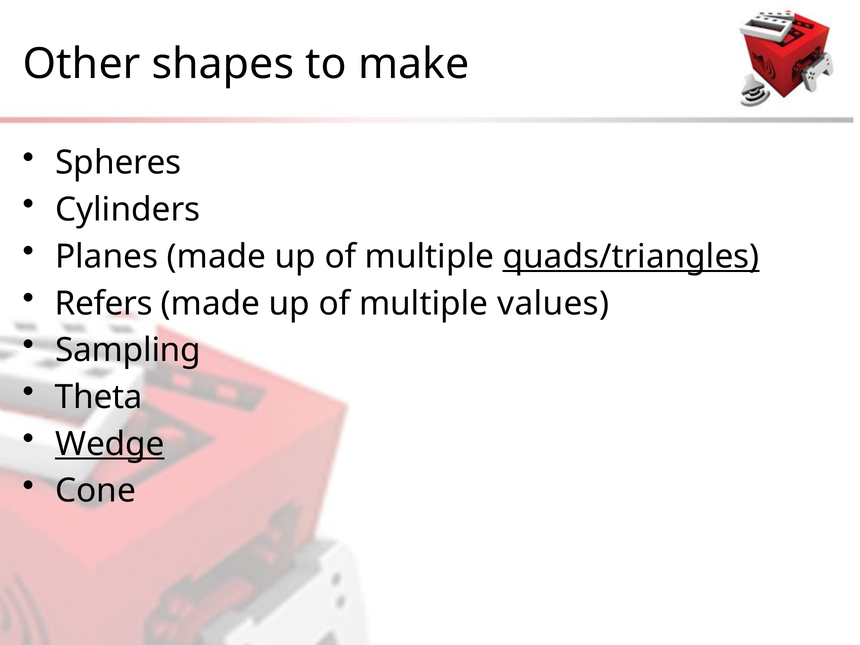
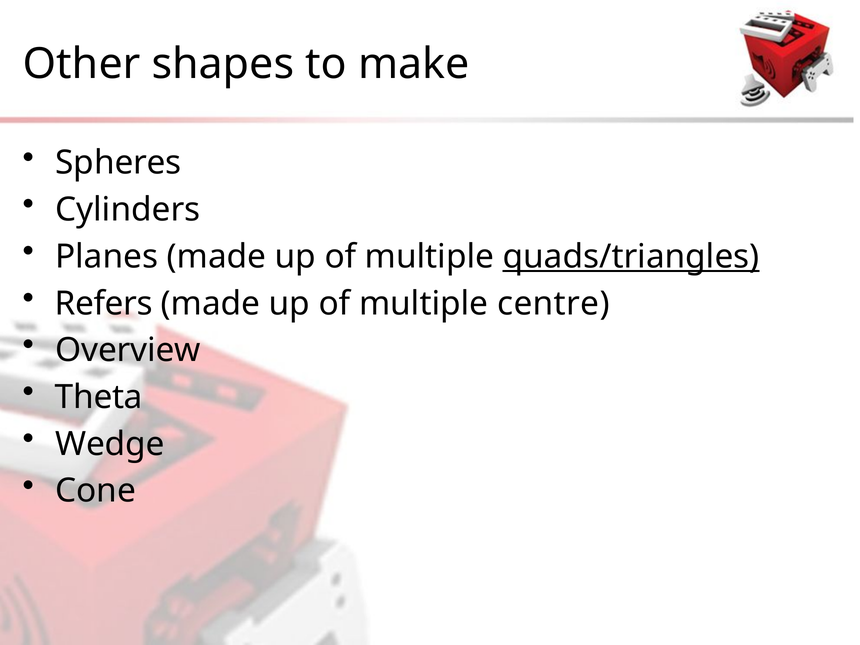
values: values -> centre (553, 303)
Sampling: Sampling -> Overview (128, 350)
Wedge underline: present -> none (110, 444)
